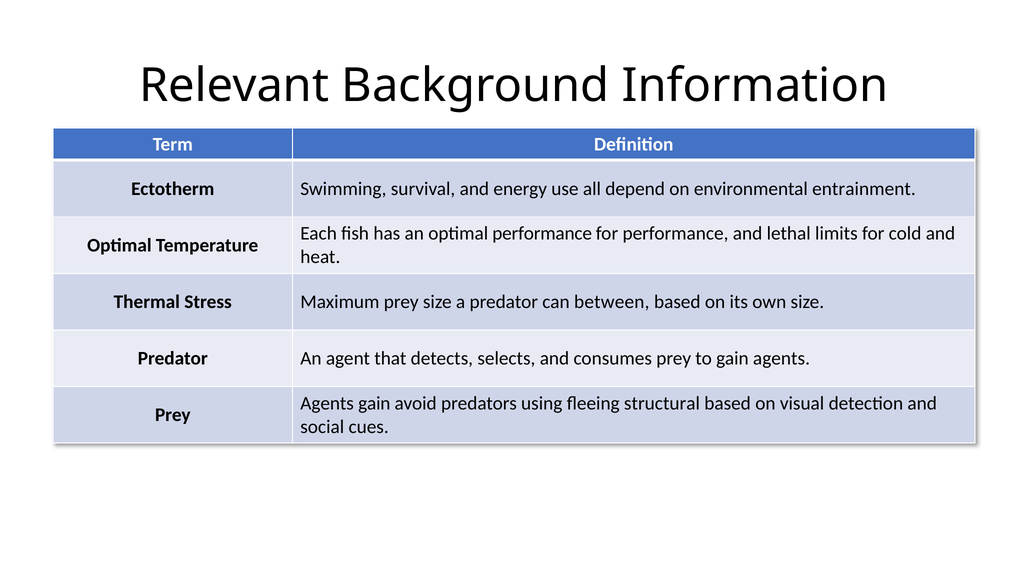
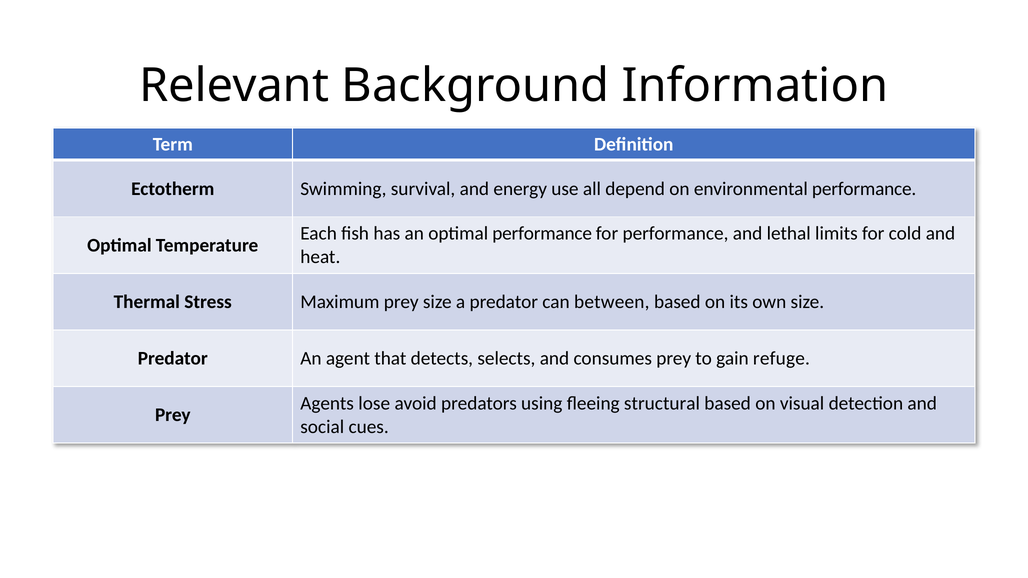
environmental entrainment: entrainment -> performance (864, 189)
gain agents: agents -> refuge (781, 359)
Agents gain: gain -> lose (374, 403)
